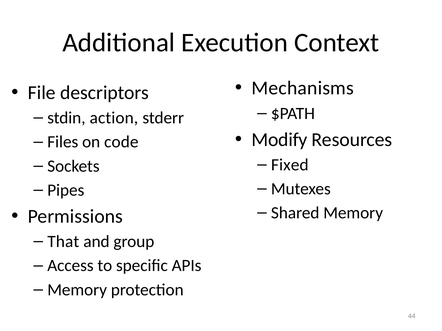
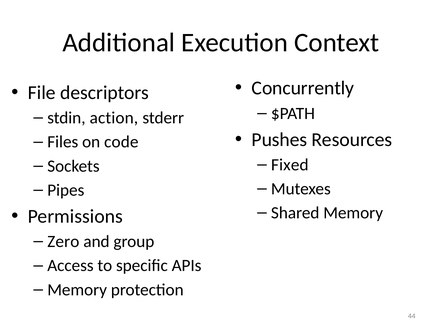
Mechanisms: Mechanisms -> Concurrently (303, 88)
Modify: Modify -> Pushes (279, 140)
That: That -> Zero (63, 242)
